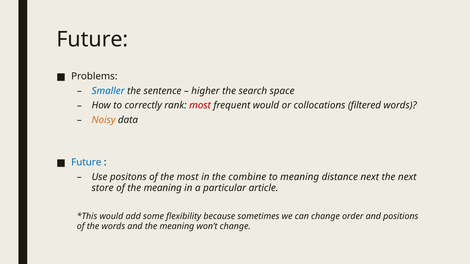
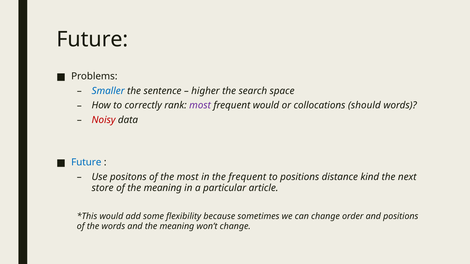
most colour: red -> purple (200, 105)
filtered: filtered -> should (364, 105)
Noisy colour: orange -> red (104, 120)
the combine: combine -> frequent (247, 177)
to meaning: meaning -> positions (300, 177)
distance next: next -> kind (370, 177)
